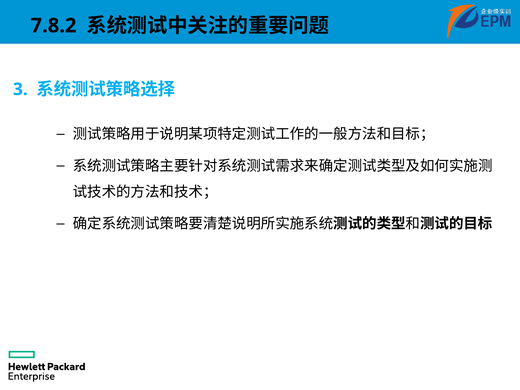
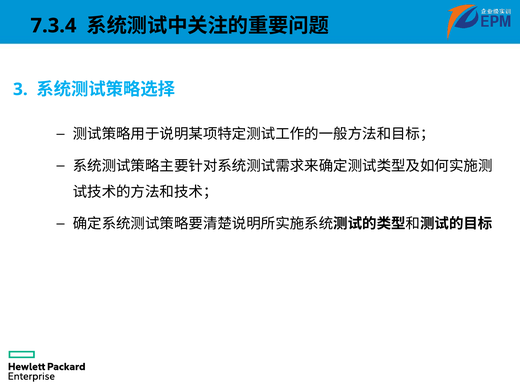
7.8.2: 7.8.2 -> 7.3.4 (53, 26)
